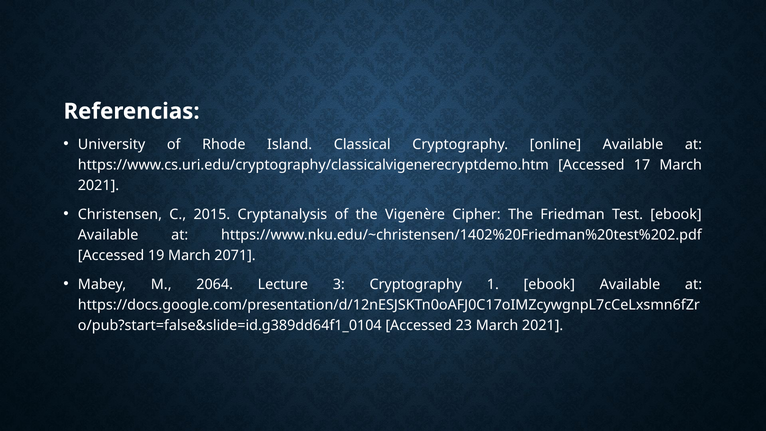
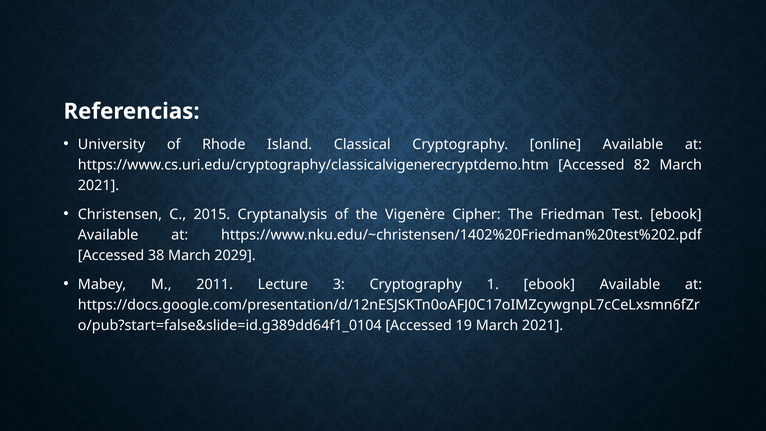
17: 17 -> 82 (642, 165)
19: 19 -> 38 (156, 256)
2071: 2071 -> 2029 (235, 256)
2064: 2064 -> 2011 (215, 284)
23: 23 -> 19 (464, 326)
